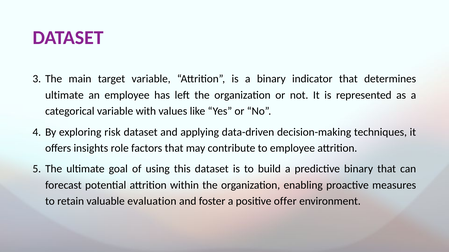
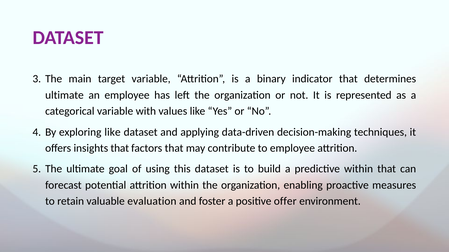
exploring risk: risk -> like (113, 132)
insights role: role -> that (120, 148)
predictive binary: binary -> within (359, 169)
